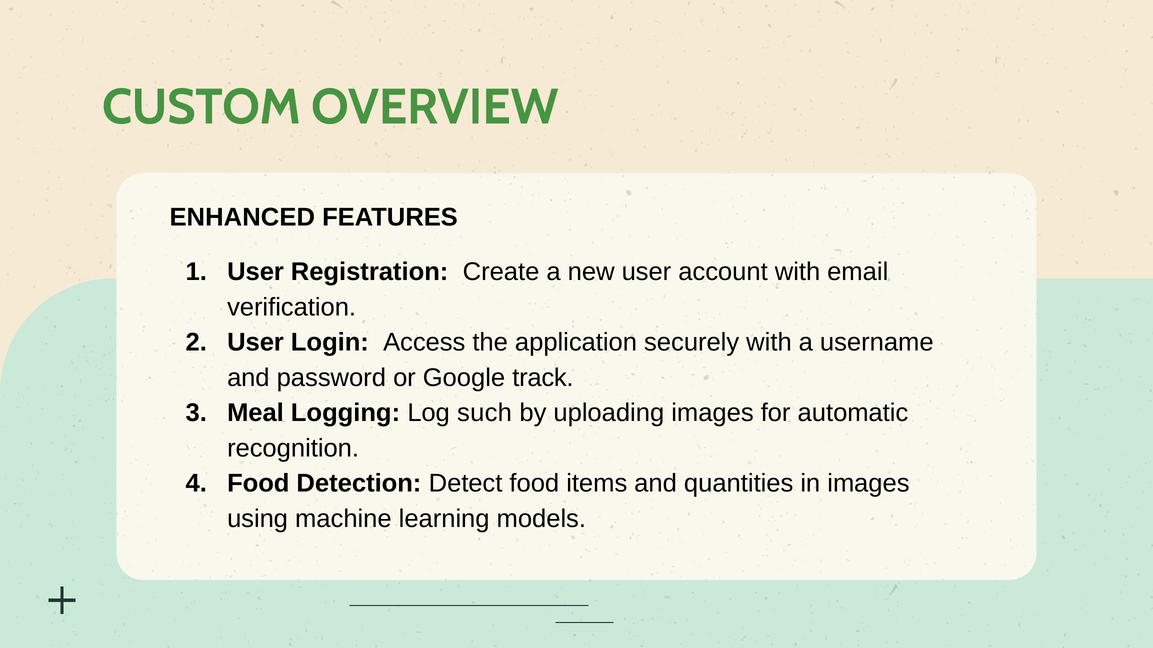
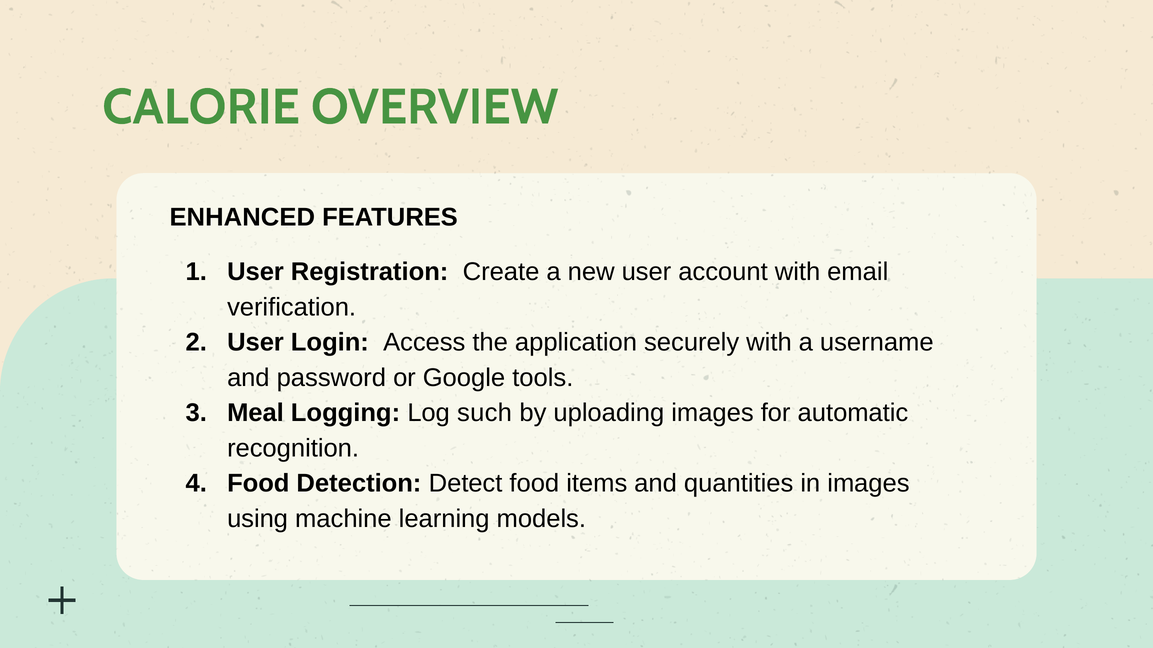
CUSTOM: CUSTOM -> CALORIE (201, 107)
track: track -> tools (543, 378)
